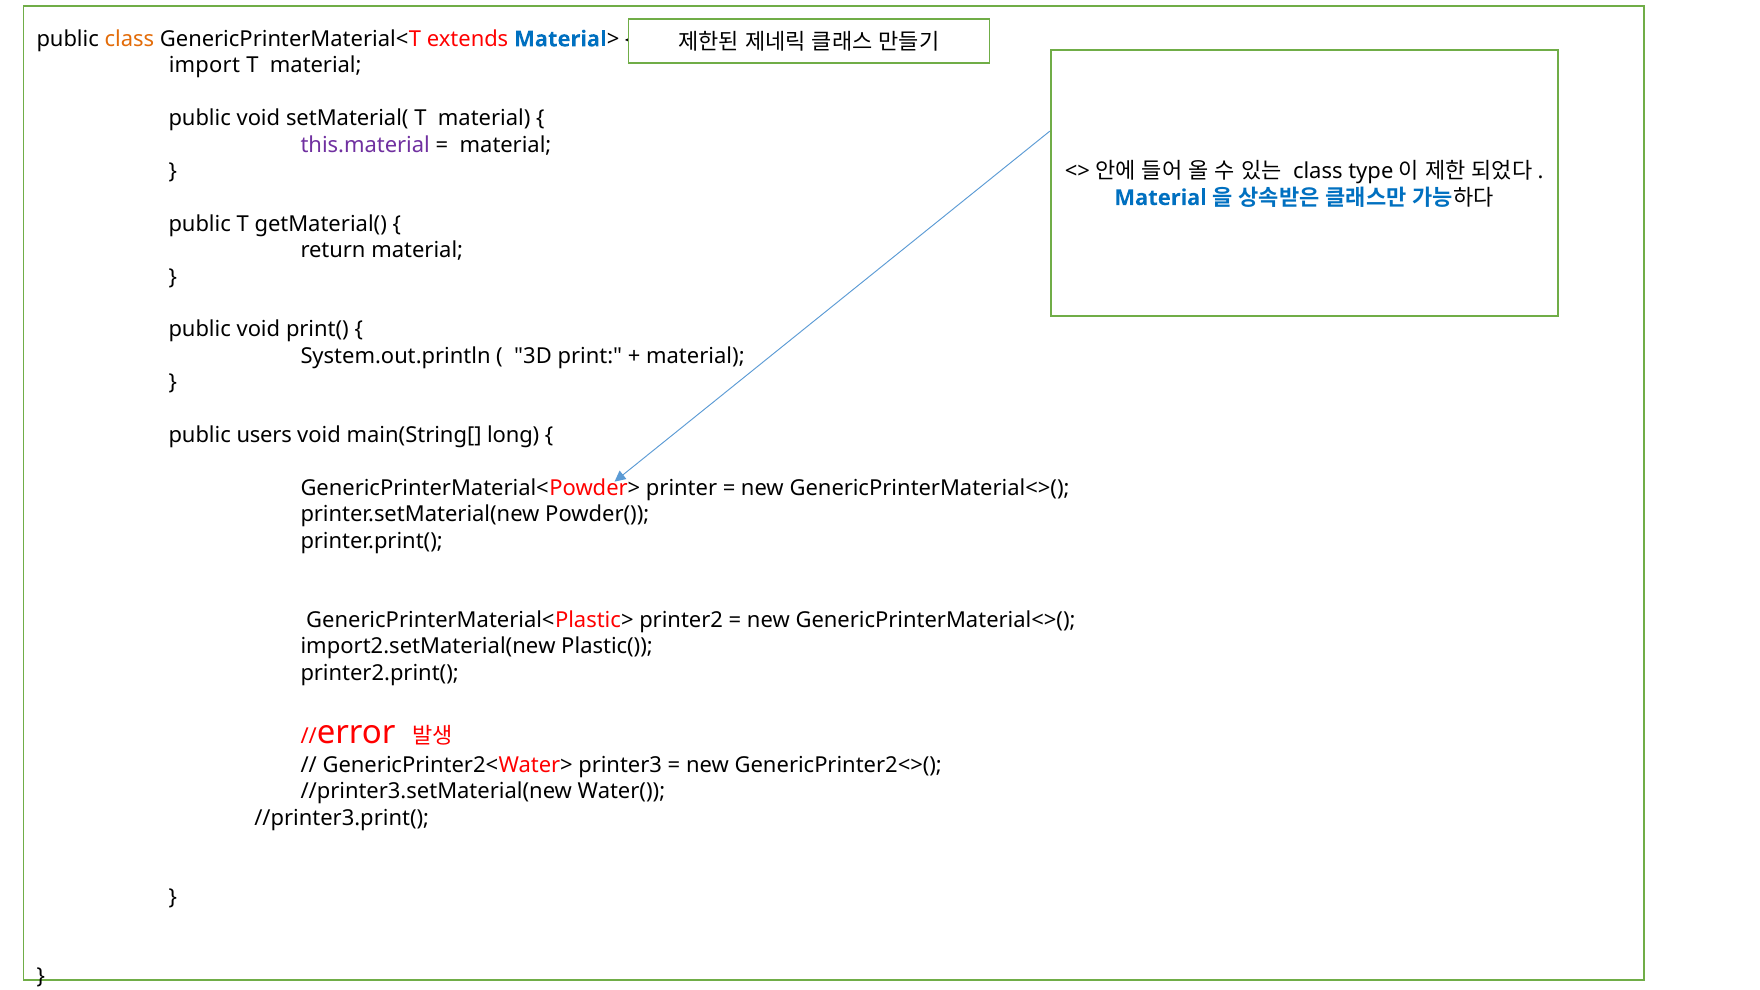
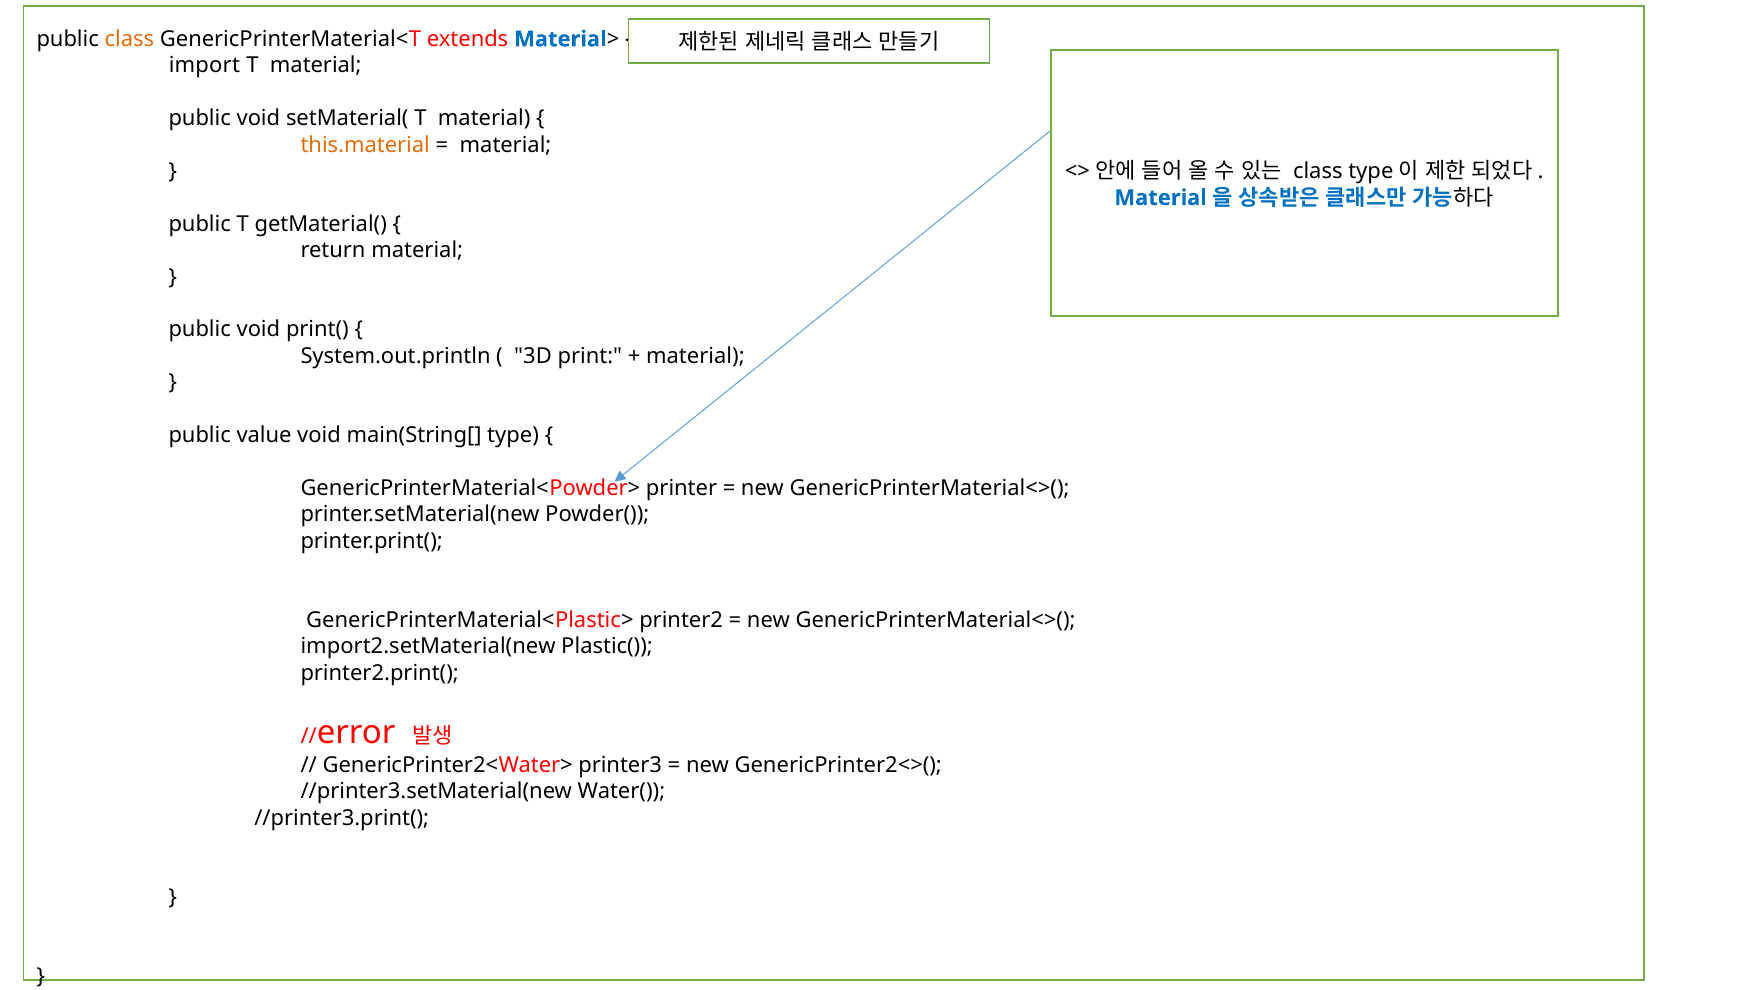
this.material colour: purple -> orange (365, 145)
users: users -> value (264, 435)
long: long -> type (513, 435)
